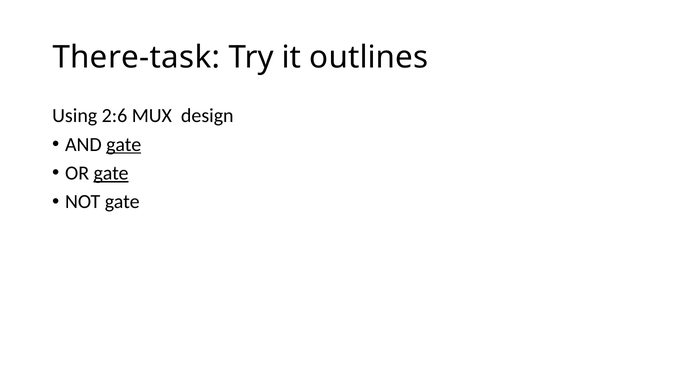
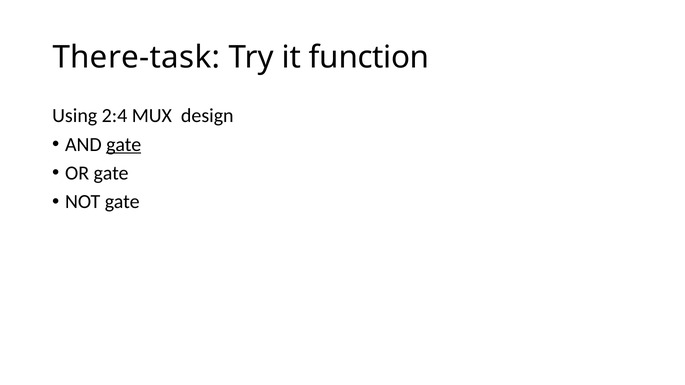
outlines: outlines -> function (369, 58)
2:6: 2:6 -> 2:4 (114, 116)
gate underline: present -> none (111, 173)
